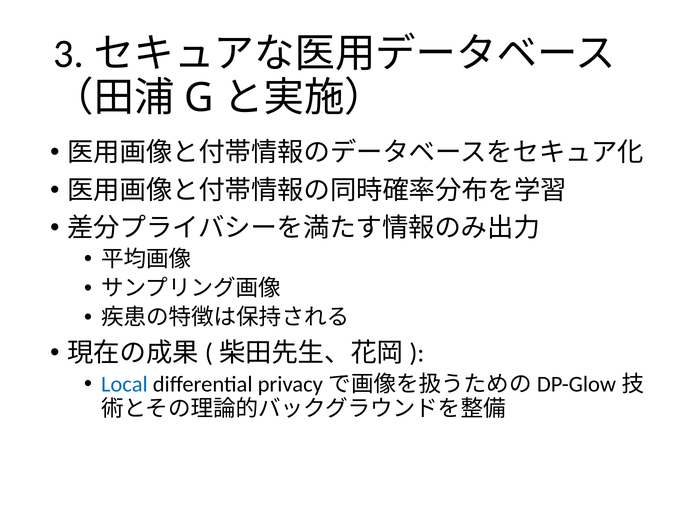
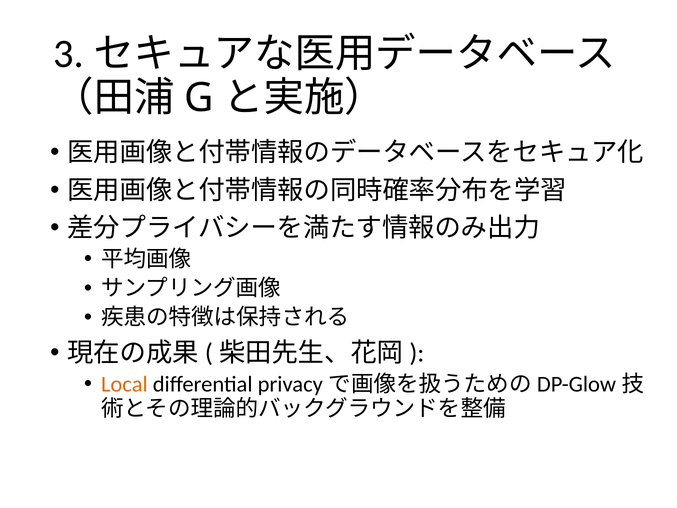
Local colour: blue -> orange (124, 384)
